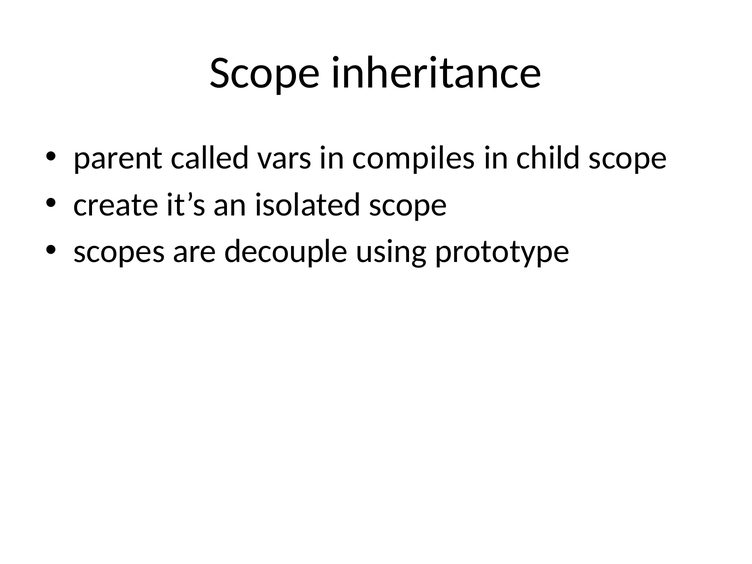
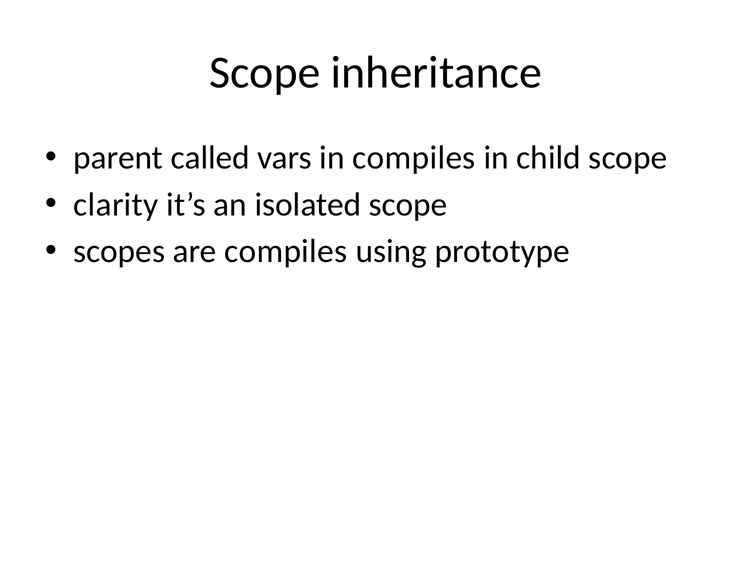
create: create -> clarity (116, 205)
are decouple: decouple -> compiles (286, 251)
